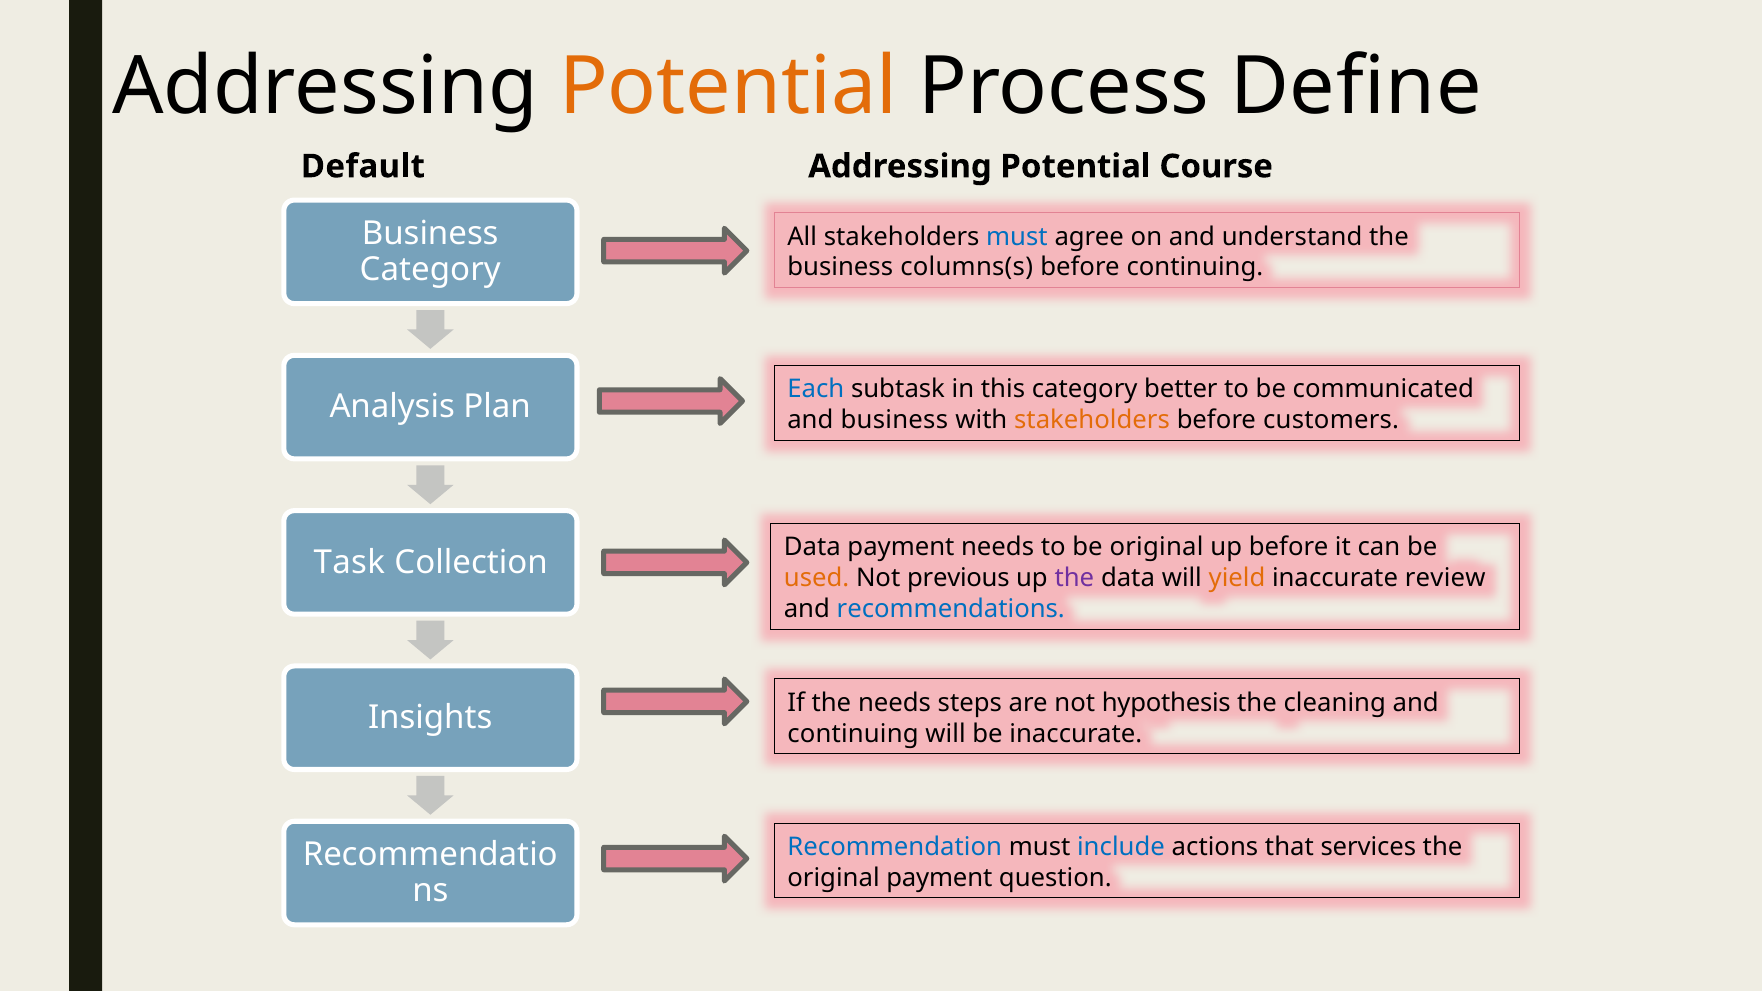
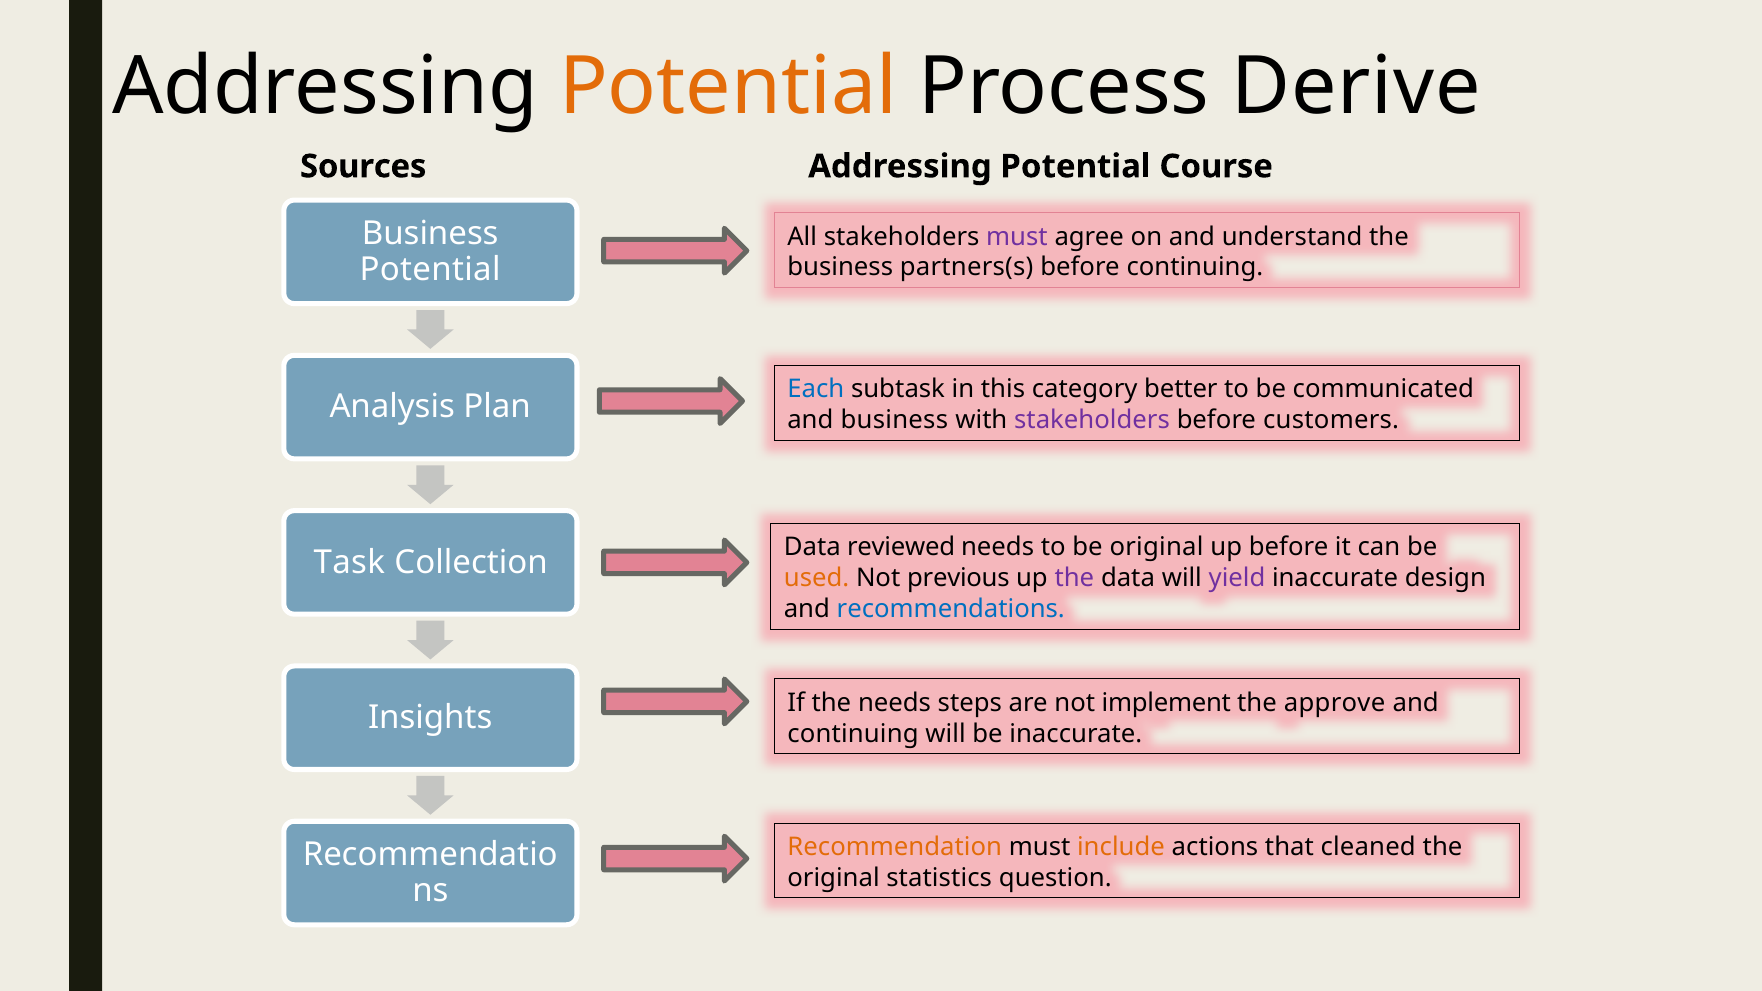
Define: Define -> Derive (1356, 87)
Default: Default -> Sources (363, 166)
must colour: blue -> purple (1017, 237)
Category: Category -> Potential (430, 269)
columns(s: columns(s -> partners(s (967, 267)
stakeholders colour: orange -> purple (1092, 420)
Data payment: payment -> reviewed (901, 547)
yield colour: orange -> purple (1237, 578)
review: review -> design (1445, 578)
hypothesis: hypothesis -> implement (1166, 703)
cleaning: cleaning -> approve (1335, 703)
Recommendation colour: blue -> orange (895, 847)
include colour: blue -> orange (1121, 847)
services: services -> cleaned (1368, 847)
original payment: payment -> statistics (939, 878)
